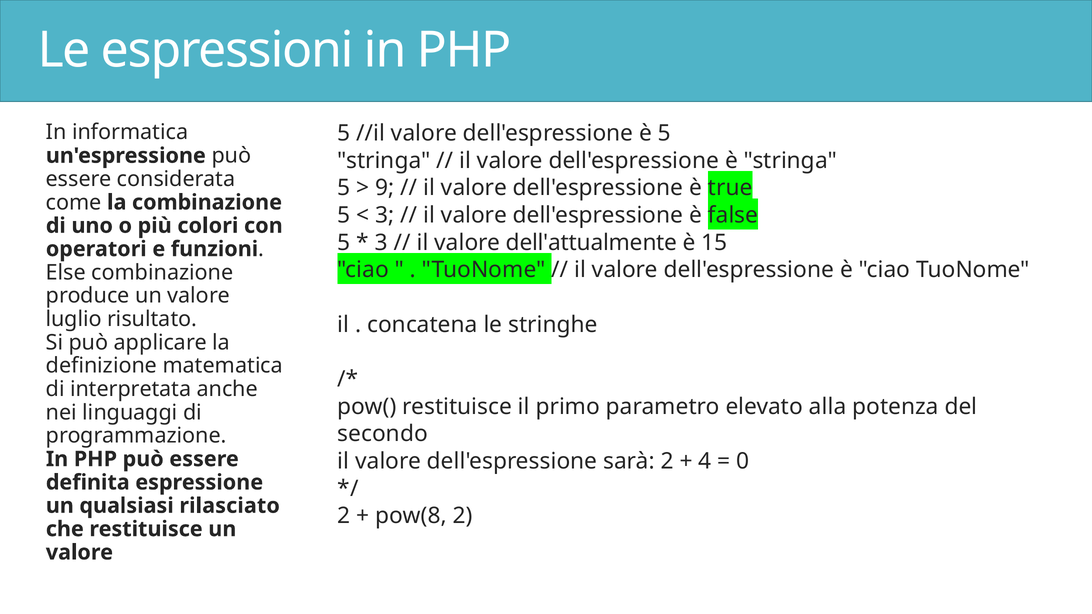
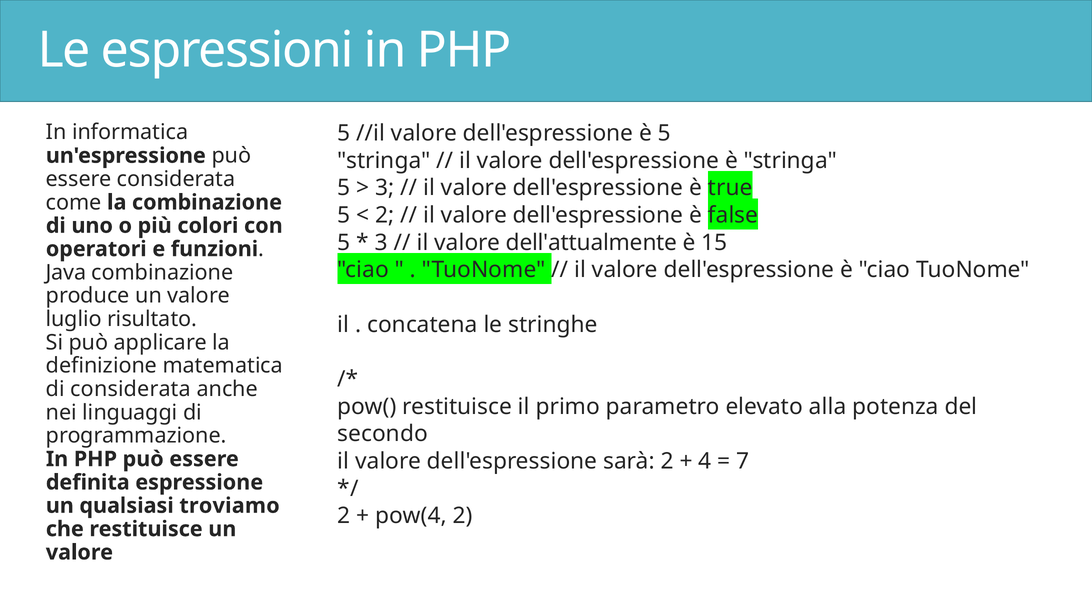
9: 9 -> 3 (385, 188)
3: 3 -> 2 (385, 215)
Else: Else -> Java (66, 272)
di interpretata: interpretata -> considerata (131, 389)
0: 0 -> 7 (743, 461)
rilasciato: rilasciato -> troviamo (230, 506)
pow(8: pow(8 -> pow(4 (411, 516)
